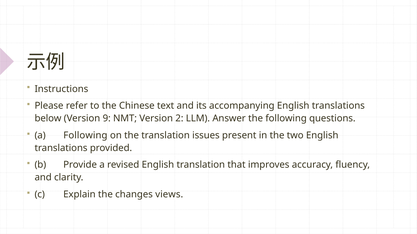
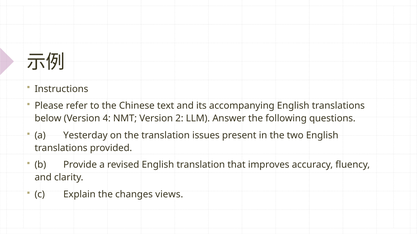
9: 9 -> 4 (107, 119)
a Following: Following -> Yesterday (85, 136)
